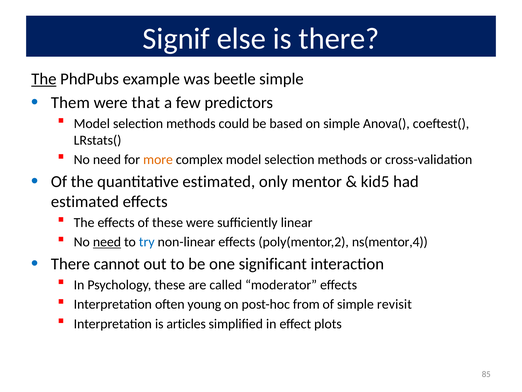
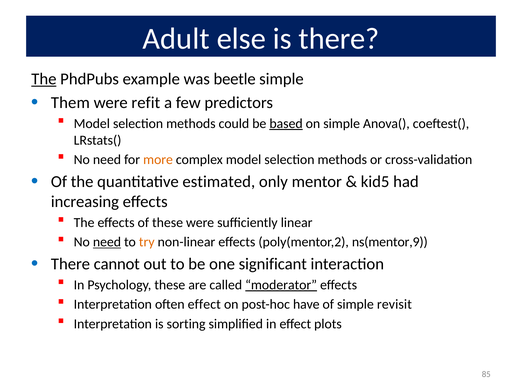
Signif: Signif -> Adult (176, 39)
that: that -> refit (146, 102)
based underline: none -> present (286, 123)
estimated: estimated -> increasing (85, 201)
try colour: blue -> orange (147, 242)
ns(mentor,4: ns(mentor,4 -> ns(mentor,9 (390, 242)
moderator underline: none -> present (281, 285)
often young: young -> effect (204, 304)
from: from -> have (306, 304)
articles: articles -> sorting (186, 323)
